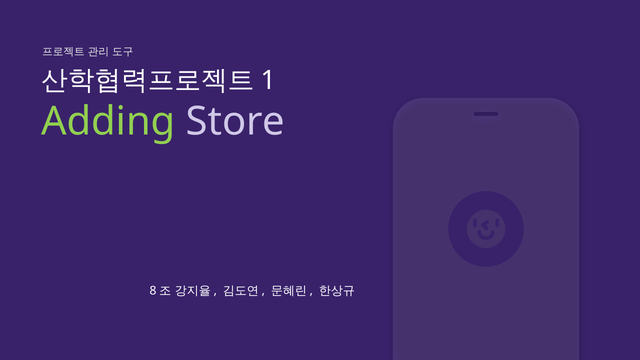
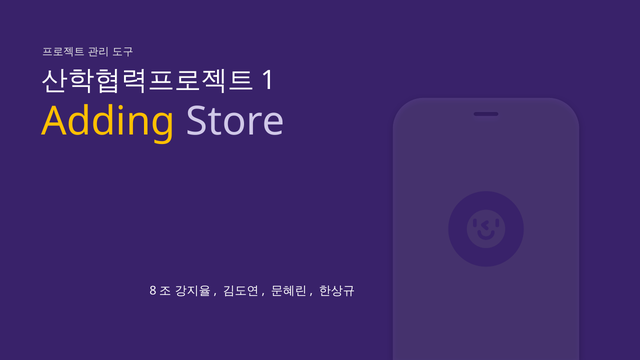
Adding colour: light green -> yellow (108, 122)
